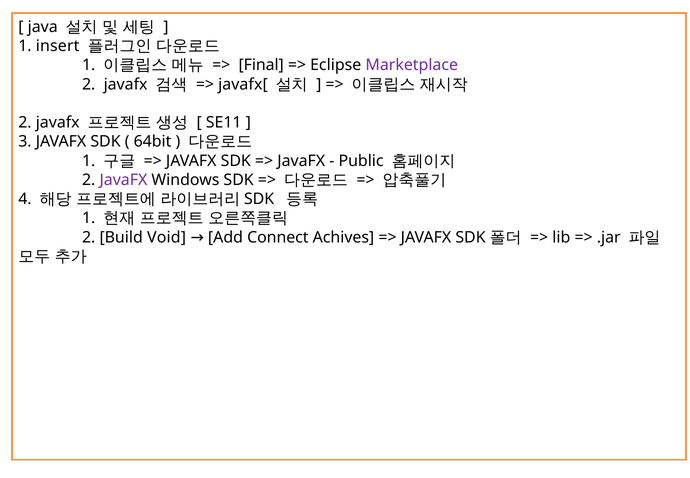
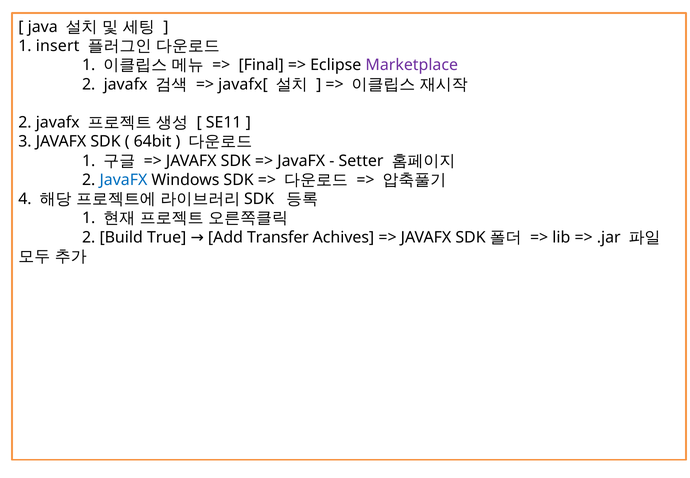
Public: Public -> Setter (361, 161)
JavaFX colour: purple -> blue (123, 180)
Void: Void -> True (167, 237)
Connect: Connect -> Transfer (278, 237)
